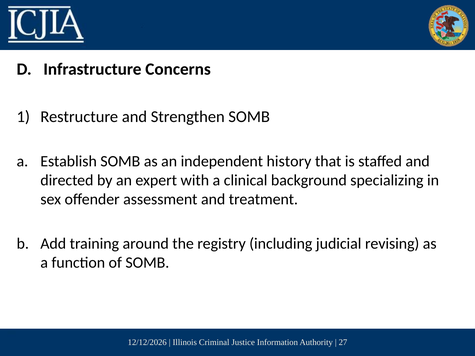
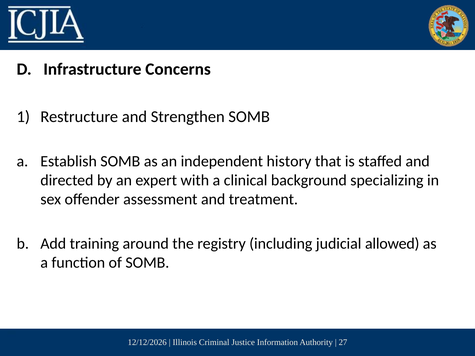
revising: revising -> allowed (392, 244)
